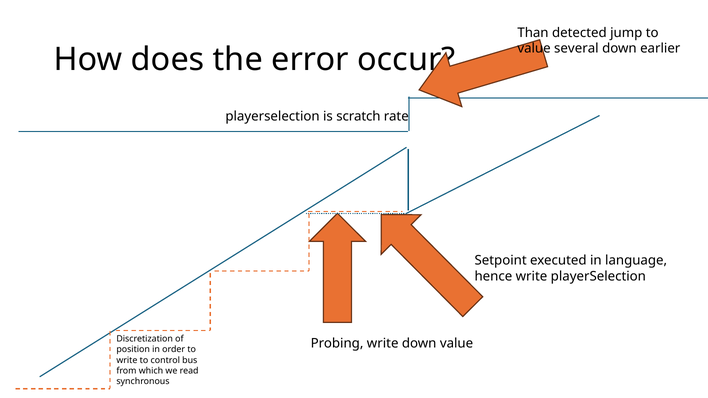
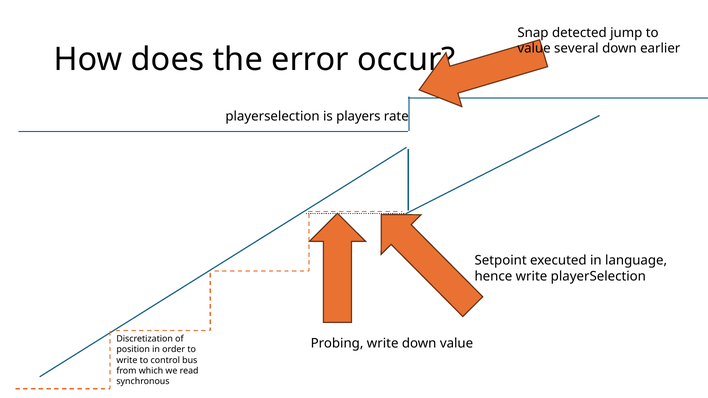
Than: Than -> Snap (533, 33)
scratch: scratch -> players (358, 117)
